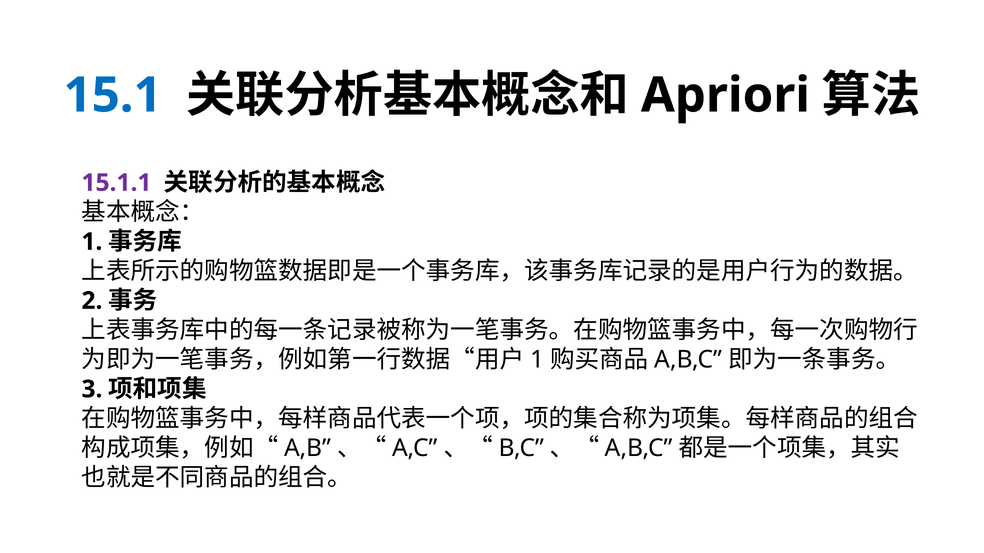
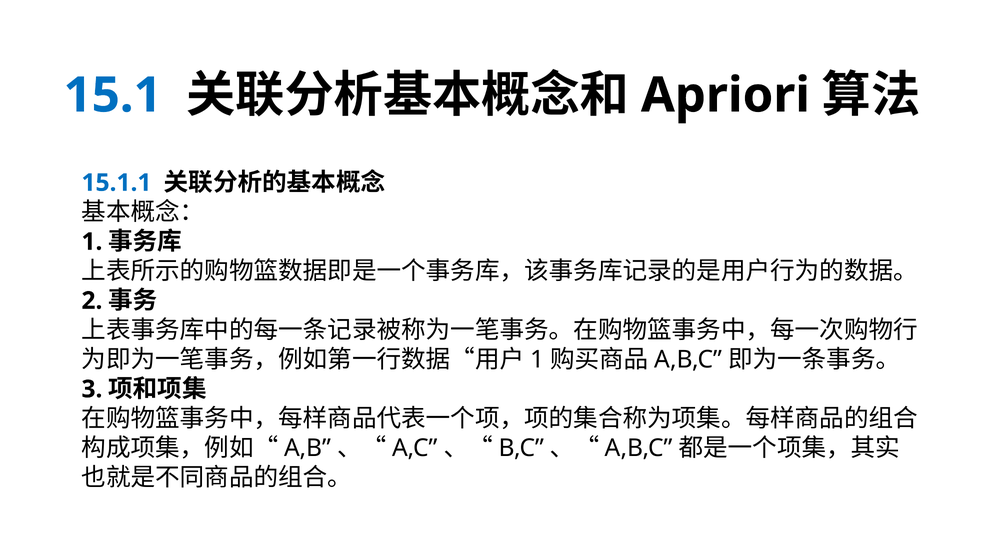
15.1.1 colour: purple -> blue (116, 183)
